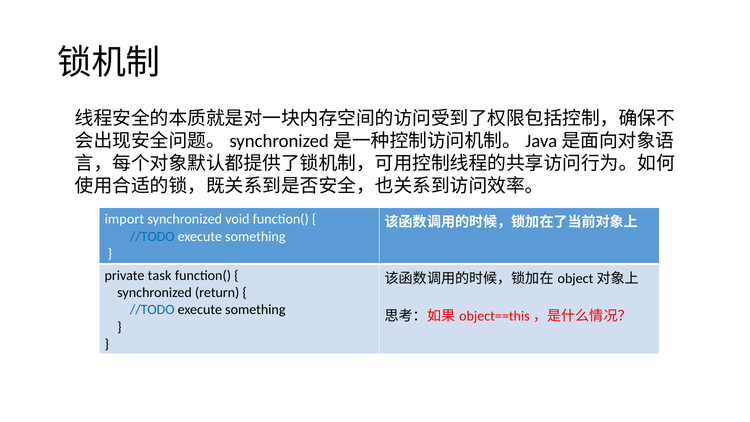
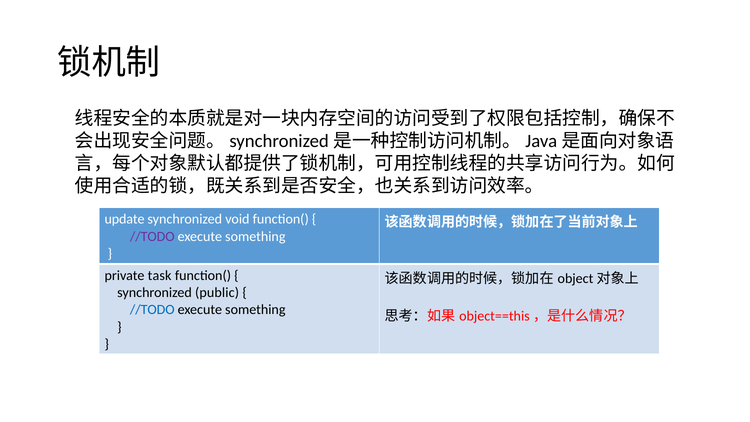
import: import -> update (125, 219)
//TODO colour: blue -> purple (152, 236)
return: return -> public (217, 293)
